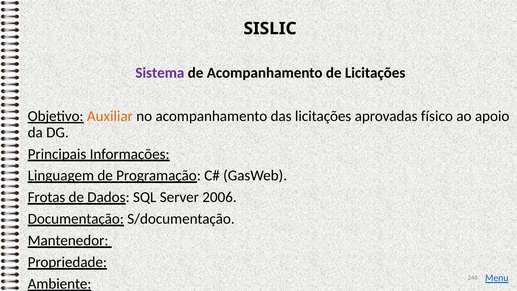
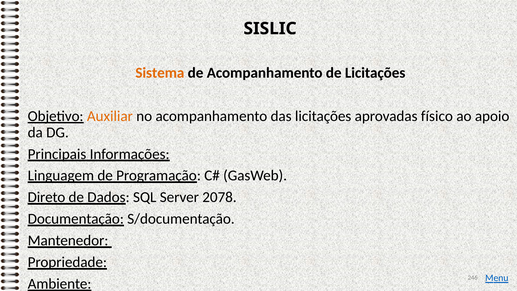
Sistema colour: purple -> orange (160, 73)
Frotas: Frotas -> Direto (47, 197)
2006: 2006 -> 2078 (220, 197)
